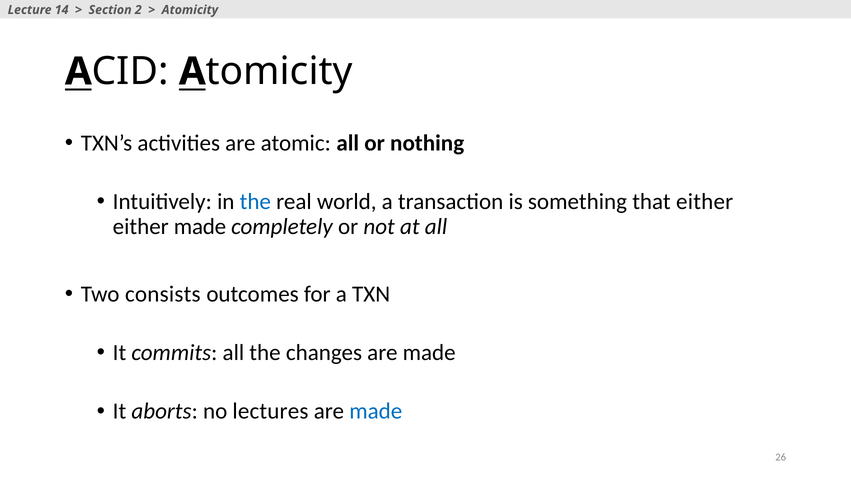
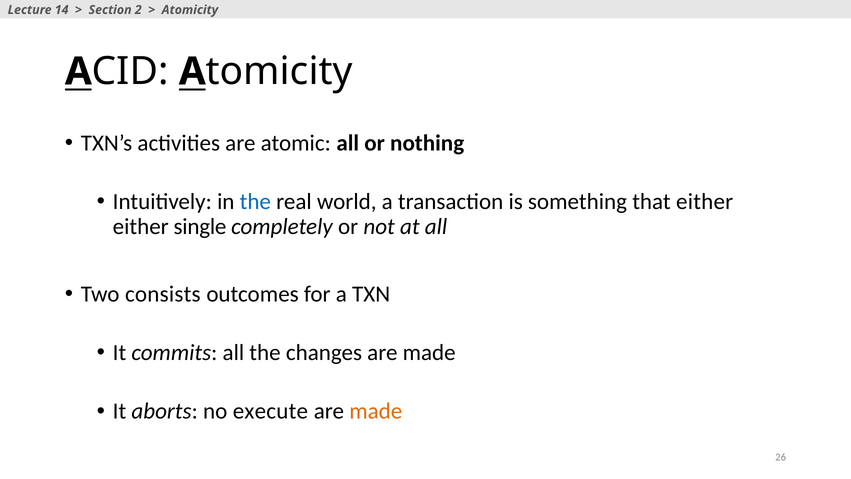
either made: made -> single (200, 226)
lectures: lectures -> execute (270, 411)
made colour: blue -> orange (376, 411)
